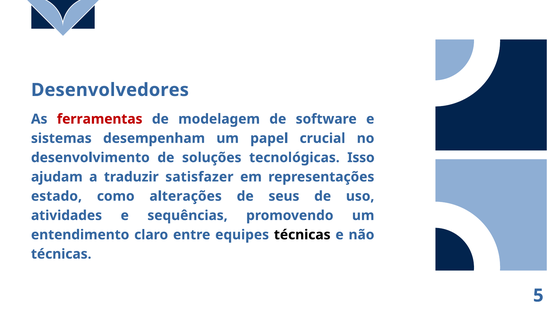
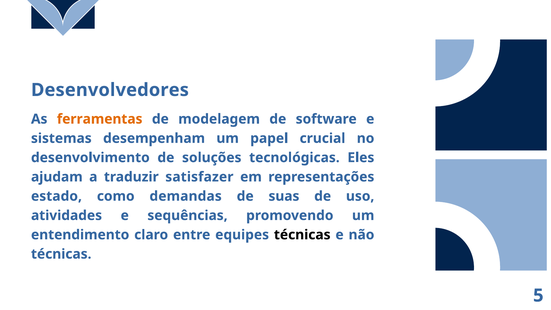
ferramentas colour: red -> orange (100, 119)
Isso: Isso -> Eles (361, 158)
alterações: alterações -> demandas (186, 196)
seus: seus -> suas (284, 196)
